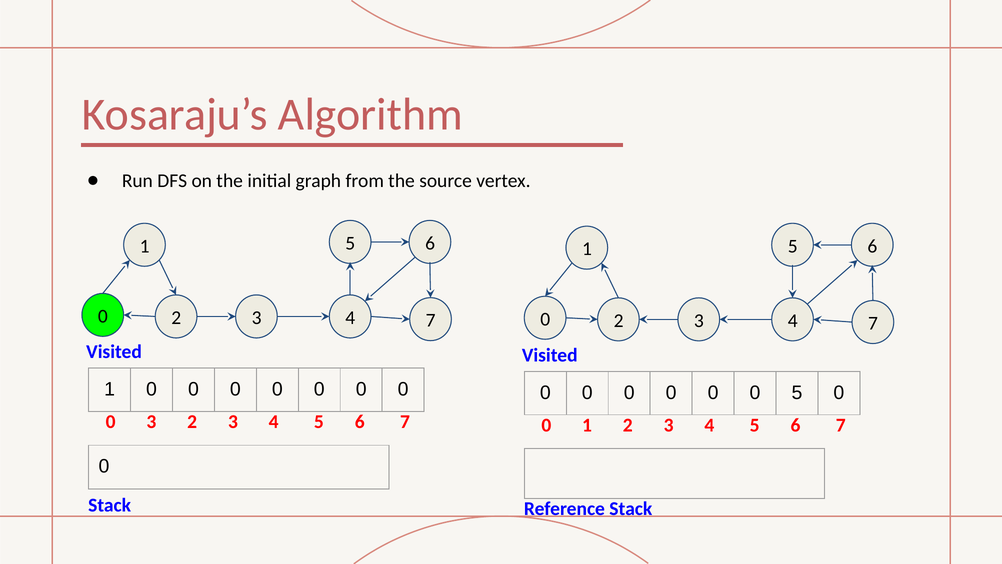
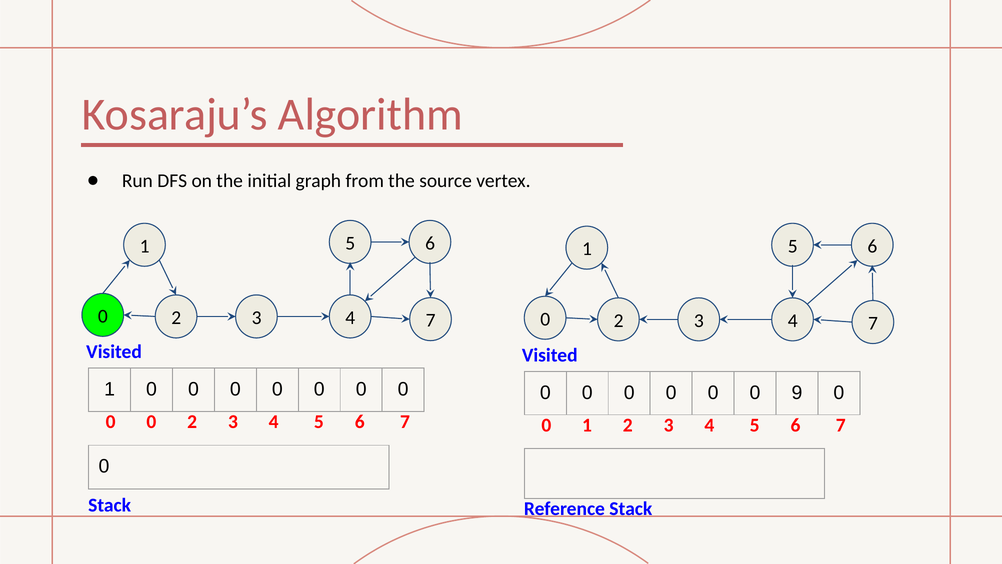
0 5: 5 -> 9 (797, 392)
3: 3 -> 0 (151, 422)
